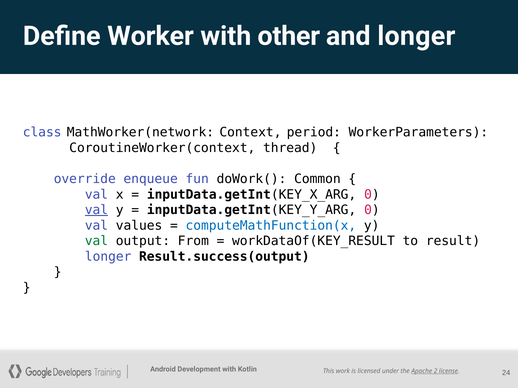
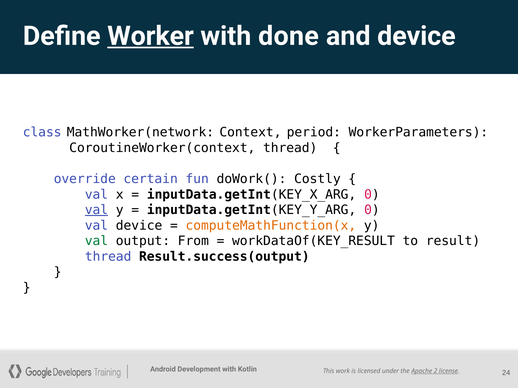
Worker underline: none -> present (151, 36)
other: other -> done (288, 36)
and longer: longer -> device (416, 36)
enqueue: enqueue -> certain (151, 179)
Common: Common -> Costly (317, 179)
val values: values -> device (139, 226)
computeMathFunction(x colour: blue -> orange (271, 226)
longer: longer -> thread (108, 257)
